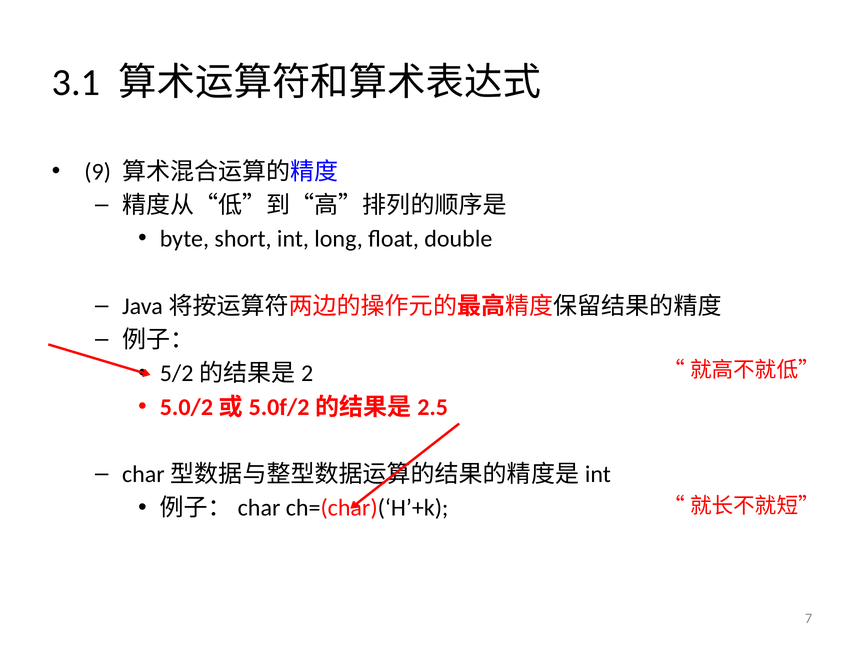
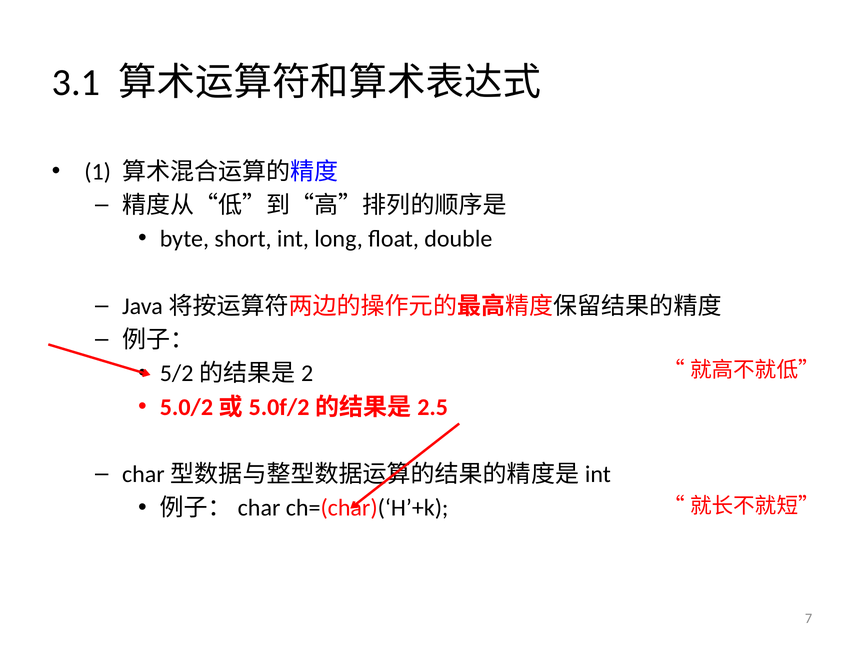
9: 9 -> 1 (98, 172)
